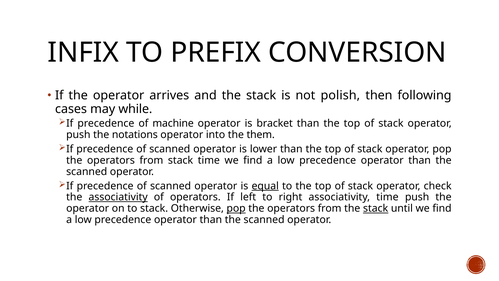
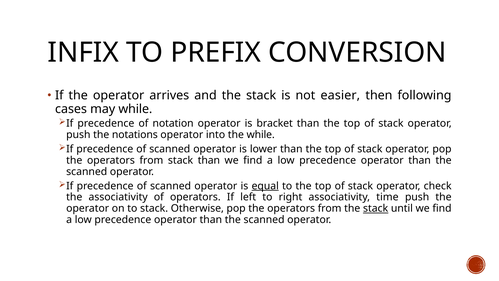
polish: polish -> easier (340, 95)
machine: machine -> notation (173, 123)
the them: them -> while (261, 135)
stack time: time -> than (209, 160)
associativity underline: present -> none (118, 197)
pop underline: present -> none (236, 208)
